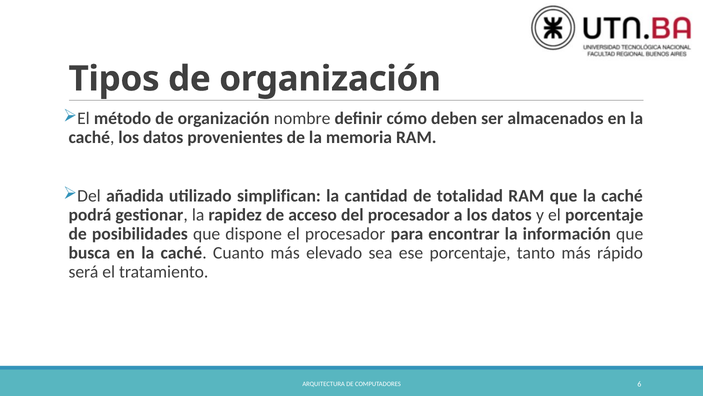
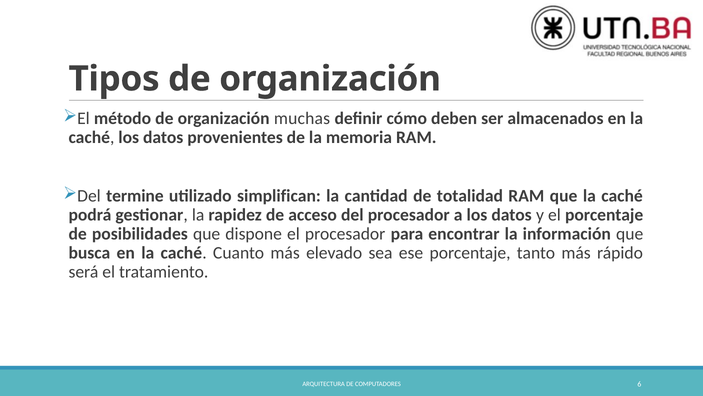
nombre: nombre -> muchas (302, 118)
añadida: añadida -> termine (135, 196)
